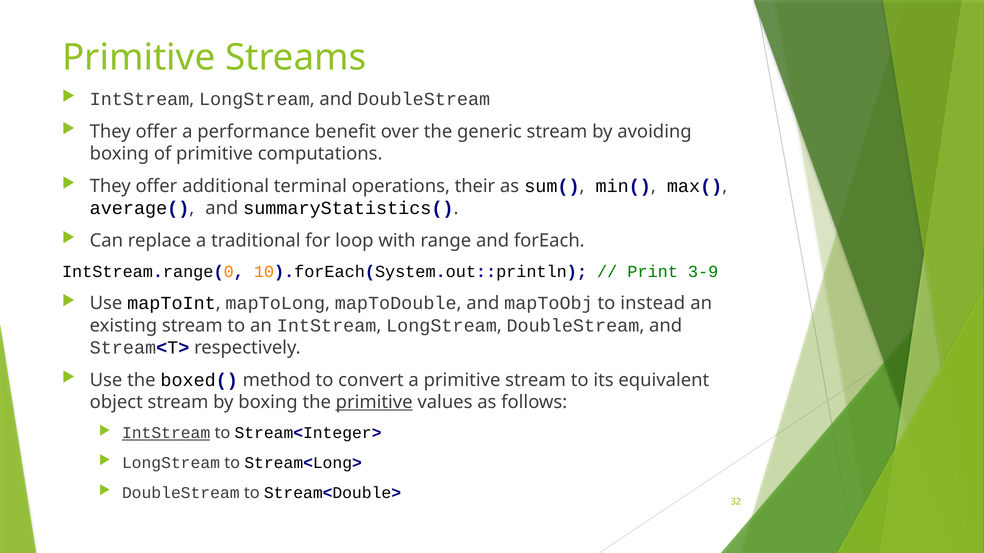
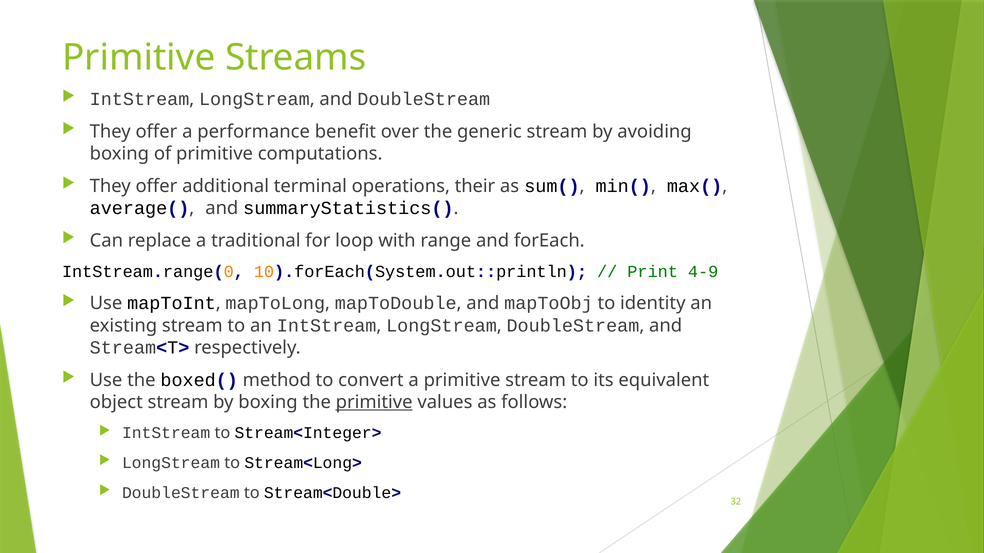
3-9: 3-9 -> 4-9 (703, 272)
instead: instead -> identity (653, 304)
IntStream underline: present -> none (166, 433)
